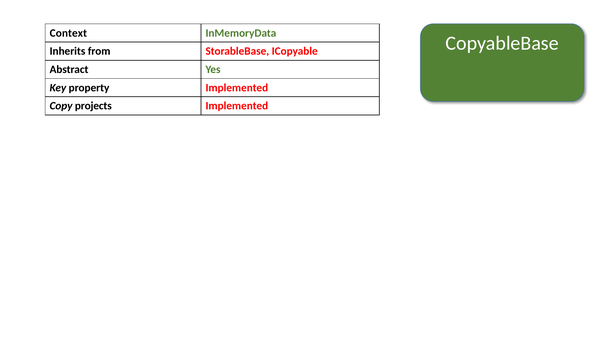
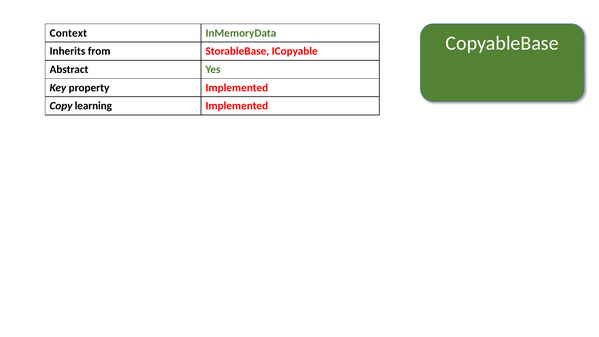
projects: projects -> learning (93, 106)
